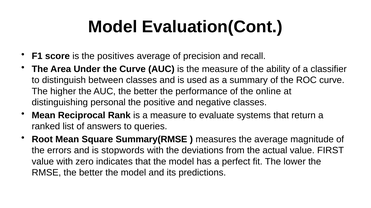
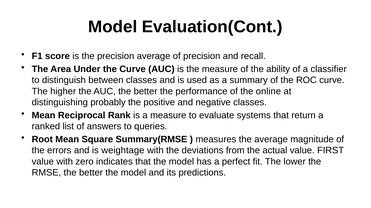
the positives: positives -> precision (116, 56)
personal: personal -> probably (108, 103)
stopwords: stopwords -> weightage (123, 151)
